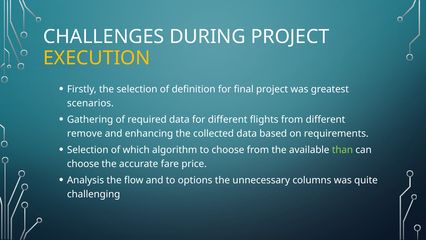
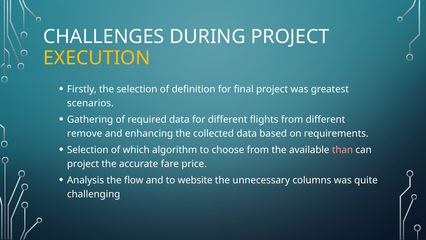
than colour: light green -> pink (342, 150)
choose: choose -> project (83, 164)
options: options -> website (195, 180)
